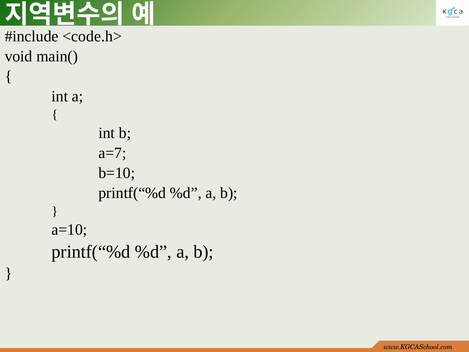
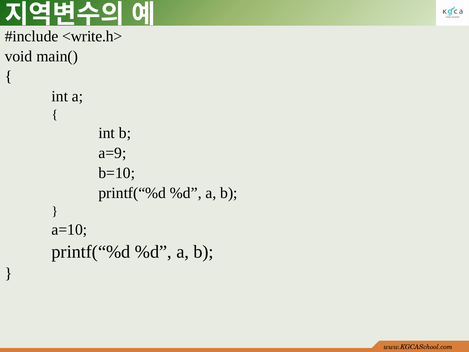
<code.h>: <code.h> -> <write.h> (92, 36)
a=7: a=7 -> a=9 (112, 153)
